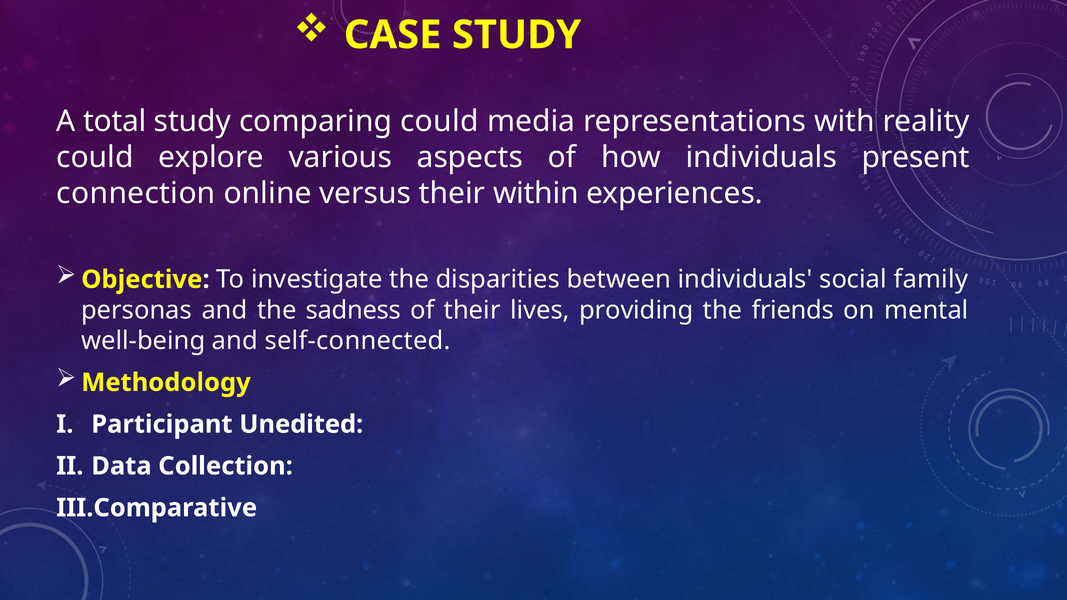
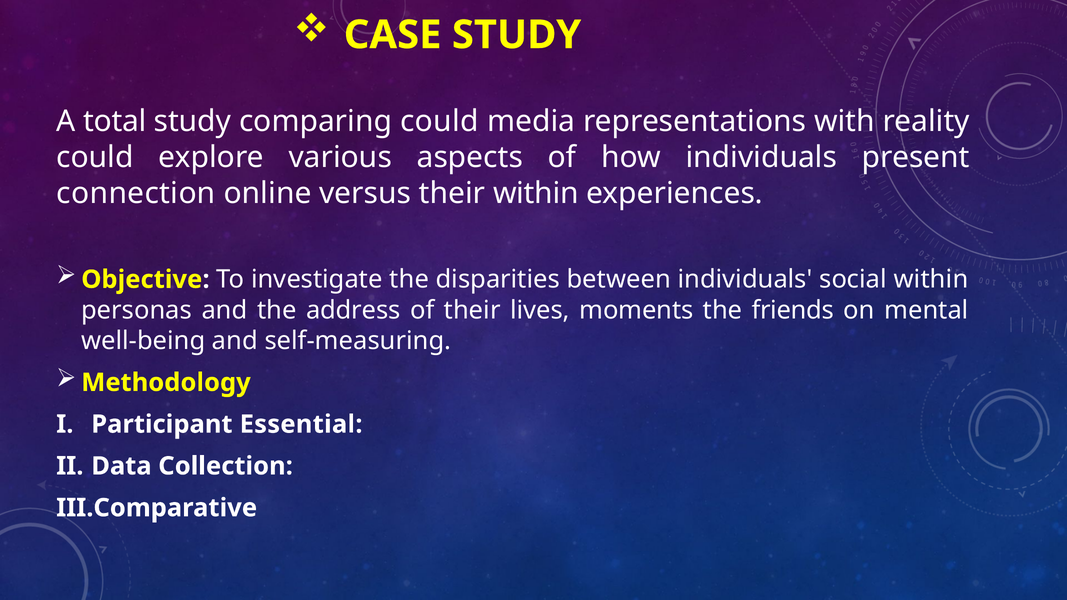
social family: family -> within (931, 280)
sadness: sadness -> address (353, 310)
providing: providing -> moments (636, 310)
self-connected: self-connected -> self-measuring (358, 341)
Unedited: Unedited -> Essential (301, 424)
